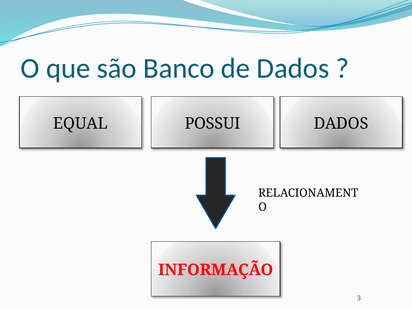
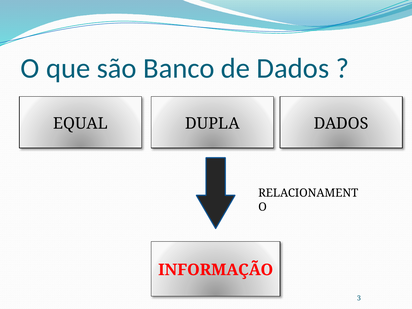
POSSUI: POSSUI -> DUPLA (212, 123)
